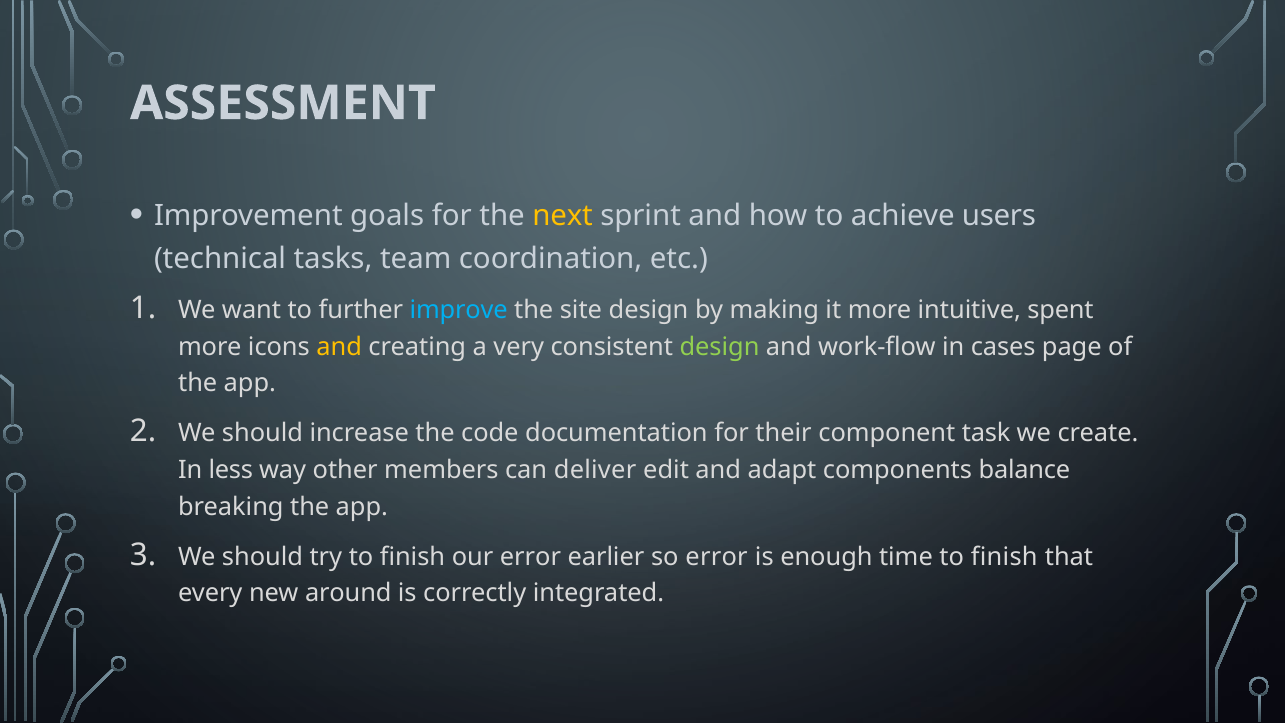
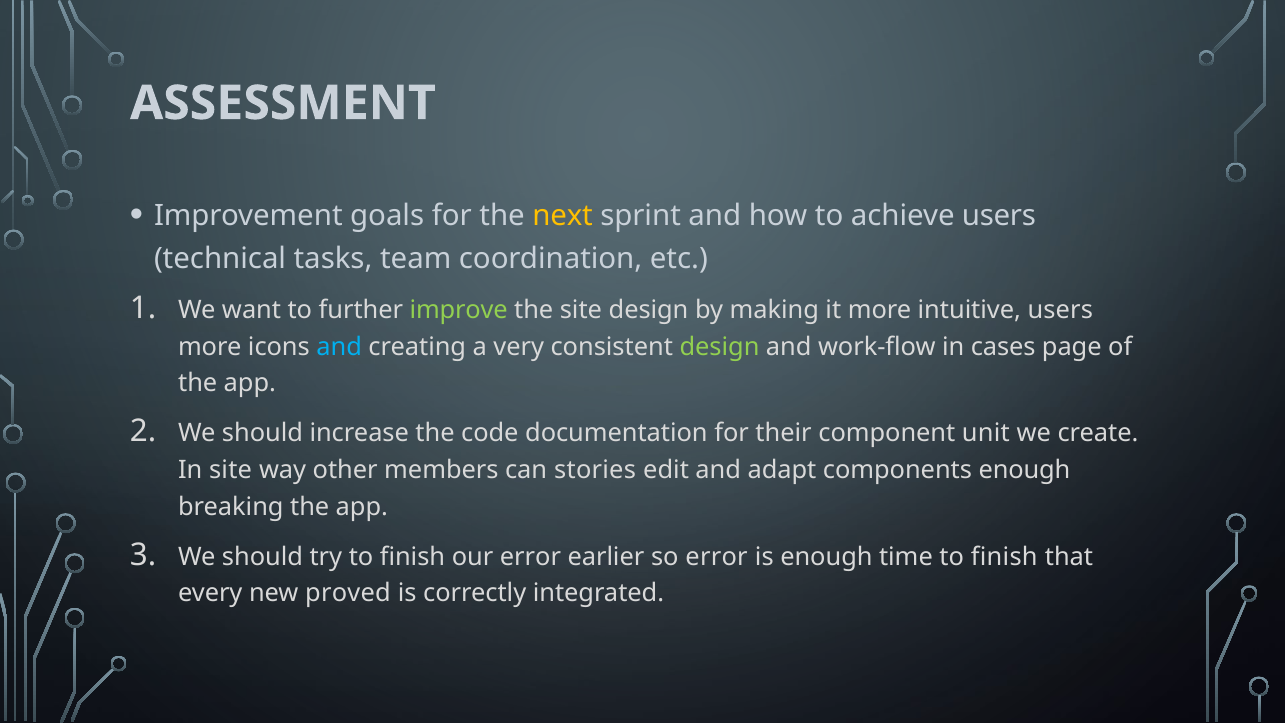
improve colour: light blue -> light green (459, 310)
intuitive spent: spent -> users (1060, 310)
and colour: yellow -> light blue (339, 347)
task: task -> unit (986, 433)
In less: less -> site (231, 470)
deliver: deliver -> stories (595, 470)
components balance: balance -> enough (1024, 470)
around: around -> proved (348, 593)
